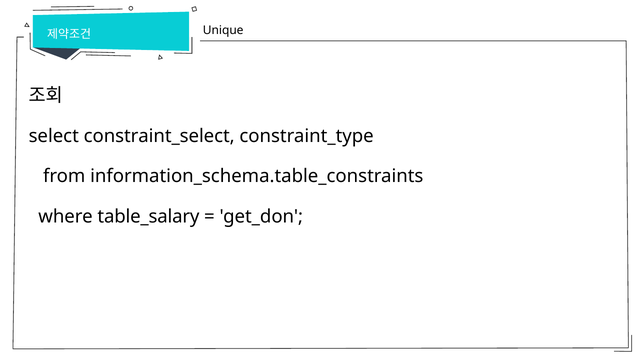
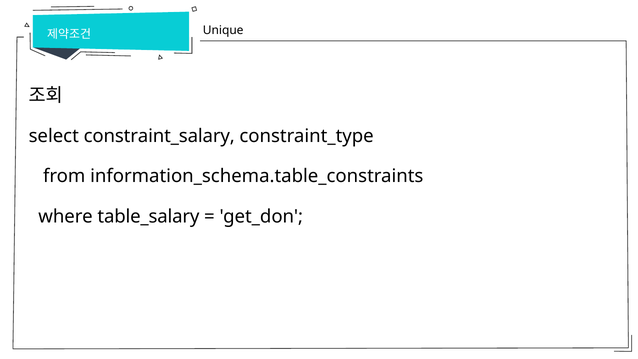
constraint_select: constraint_select -> constraint_salary (159, 136)
